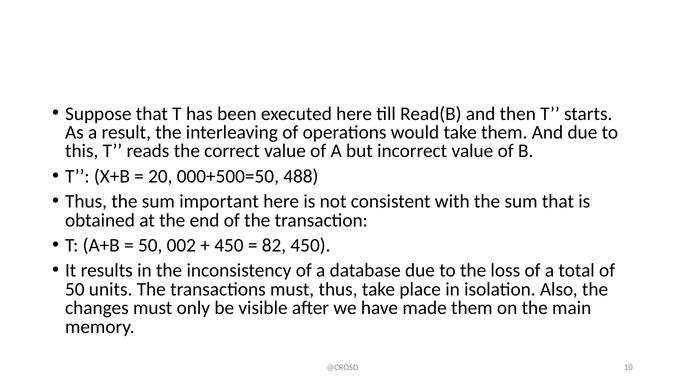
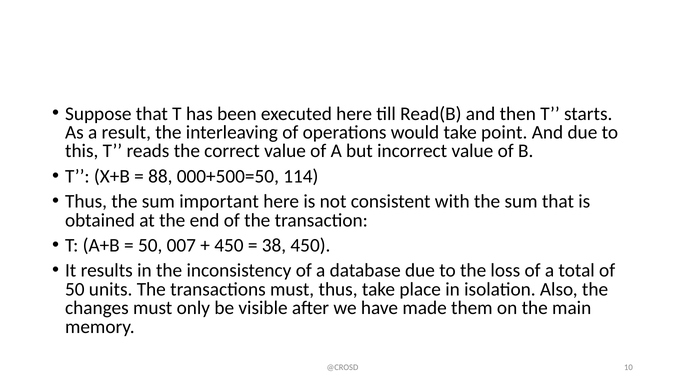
take them: them -> point (504, 133)
20: 20 -> 88 (160, 176)
488: 488 -> 114 (301, 176)
002: 002 -> 007 (181, 245)
82: 82 -> 38 (274, 245)
